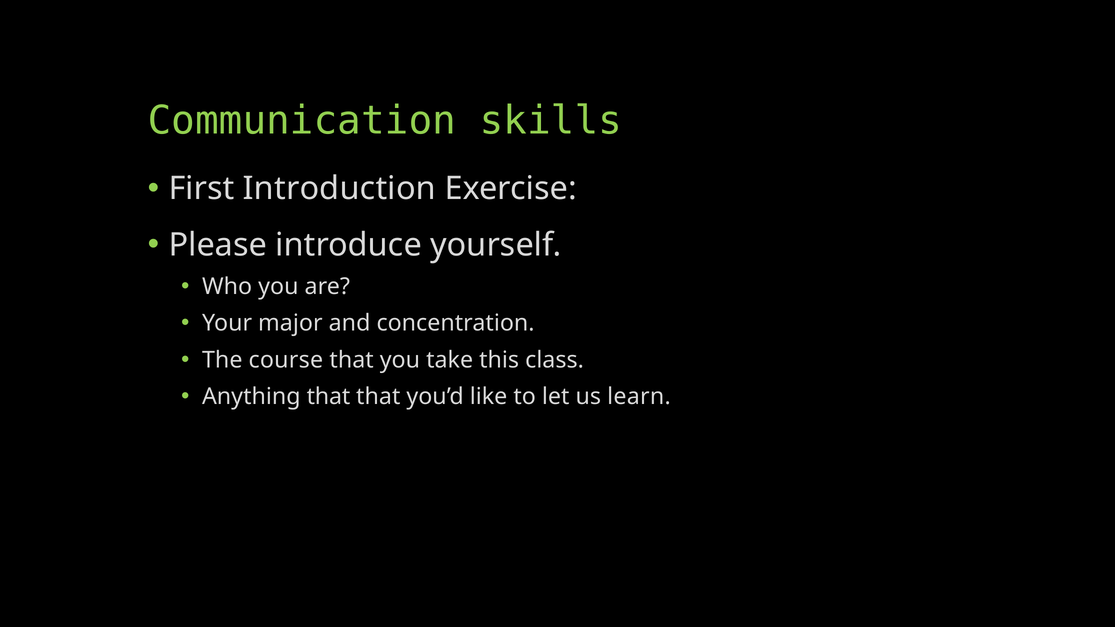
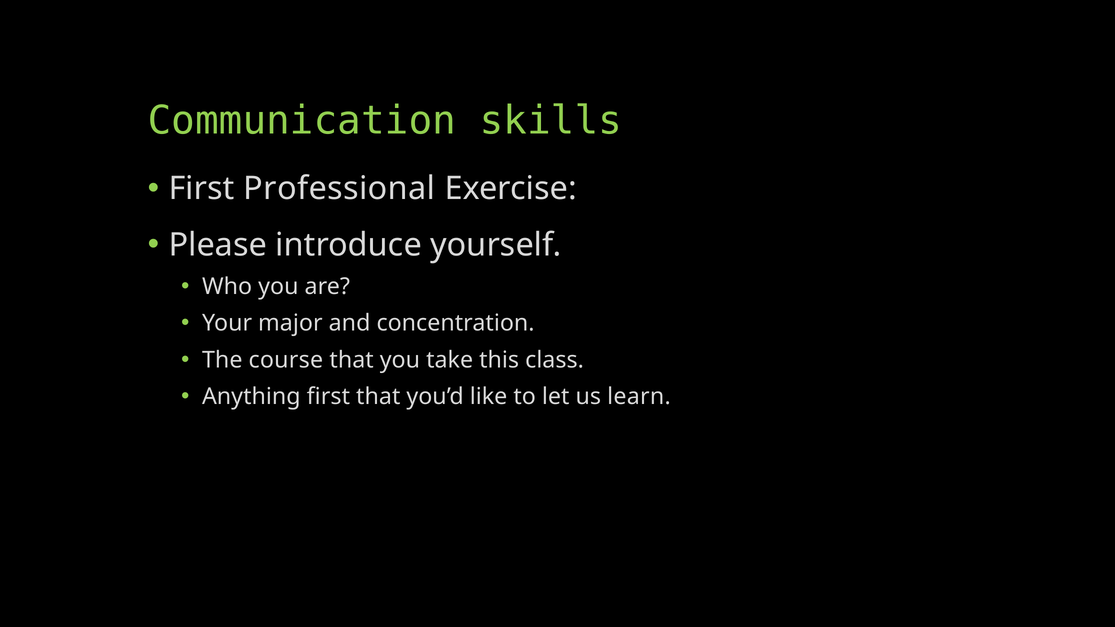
Introduction: Introduction -> Professional (339, 189)
Anything that: that -> first (328, 397)
